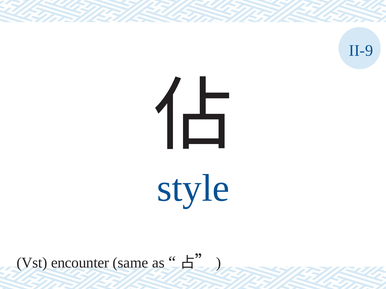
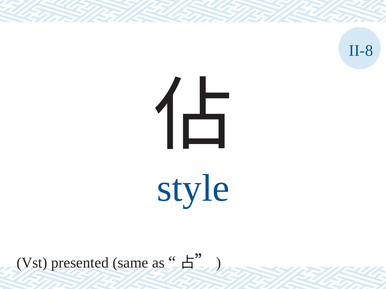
II-9: II-9 -> II-8 (361, 51)
encounter: encounter -> presented (80, 263)
